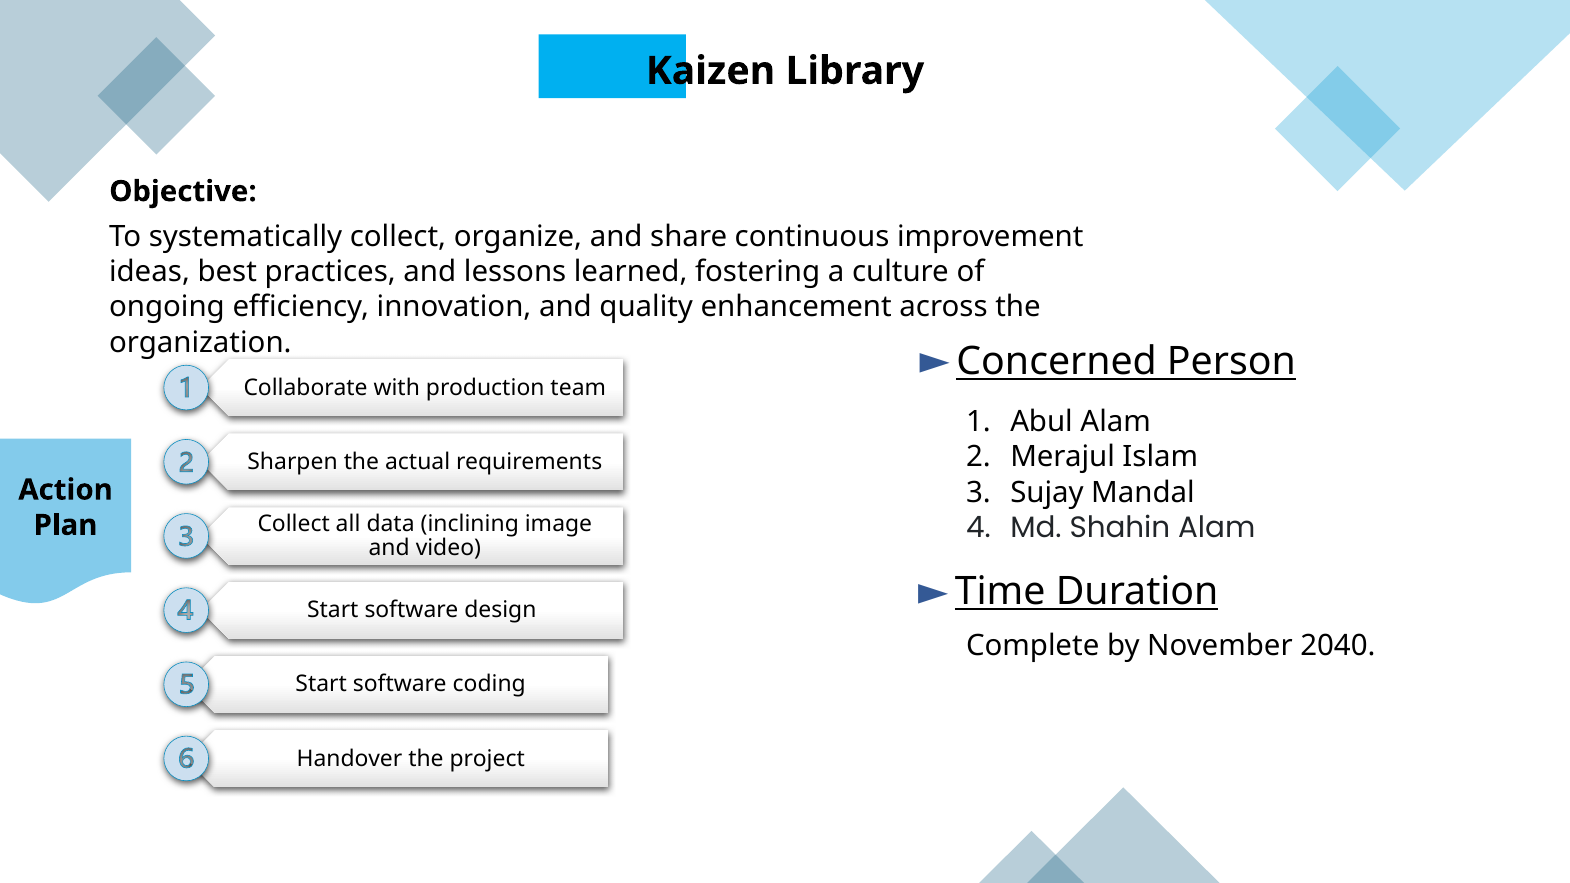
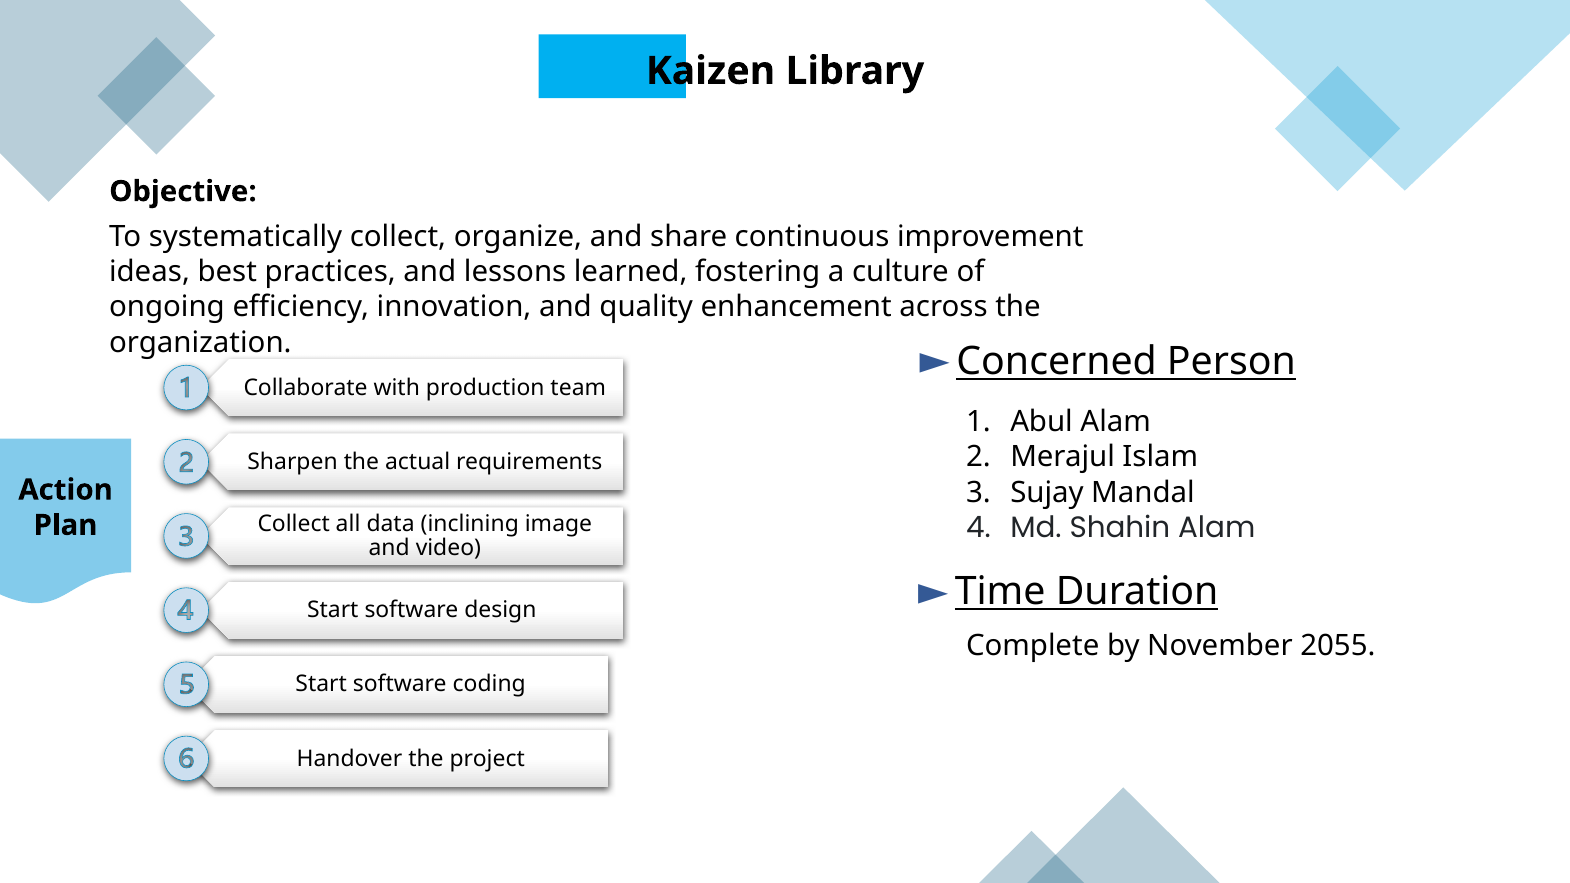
2040: 2040 -> 2055 (1338, 646)
